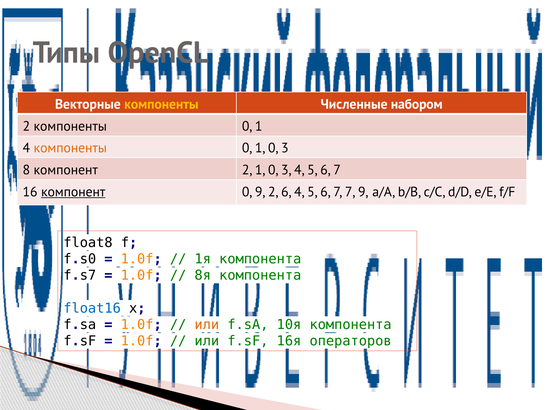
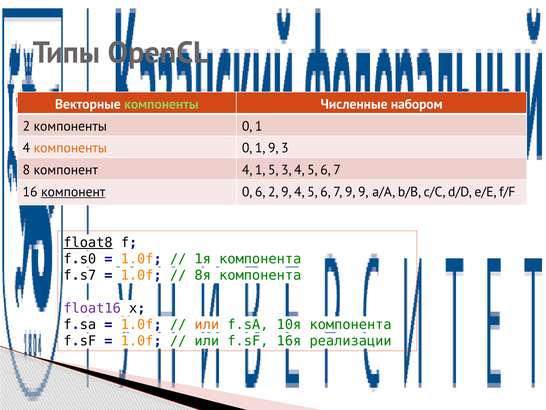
компоненты colour: yellow -> light green (161, 104)
0 1 0: 0 -> 9 (273, 148)
компонент 2: 2 -> 4 (247, 170)
0: 0 -> 5 (273, 170)
0 9: 9 -> 6 (260, 192)
2 6: 6 -> 9 (286, 192)
7 7: 7 -> 9 (350, 192)
float8 underline: none -> present (88, 242)
float16 colour: blue -> purple (92, 308)
операторов: операторов -> реализации (351, 341)
